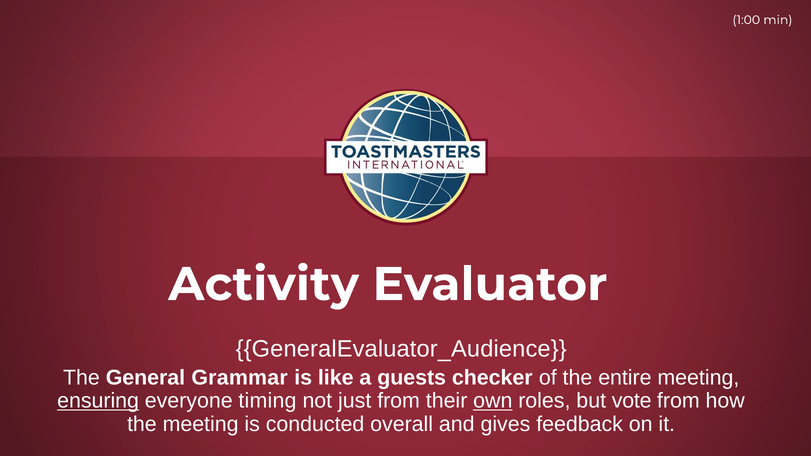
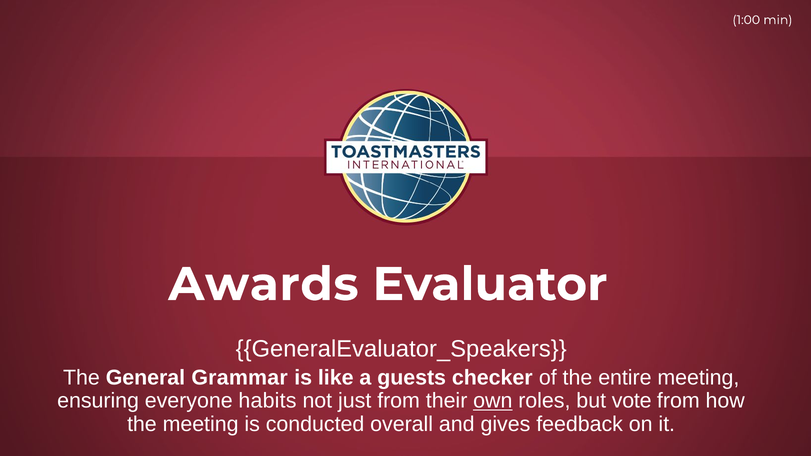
Activity: Activity -> Awards (263, 285)
GeneralEvaluator_Audience: GeneralEvaluator_Audience -> GeneralEvaluator_Speakers (401, 349)
ensuring underline: present -> none (98, 401)
timing: timing -> habits (267, 401)
